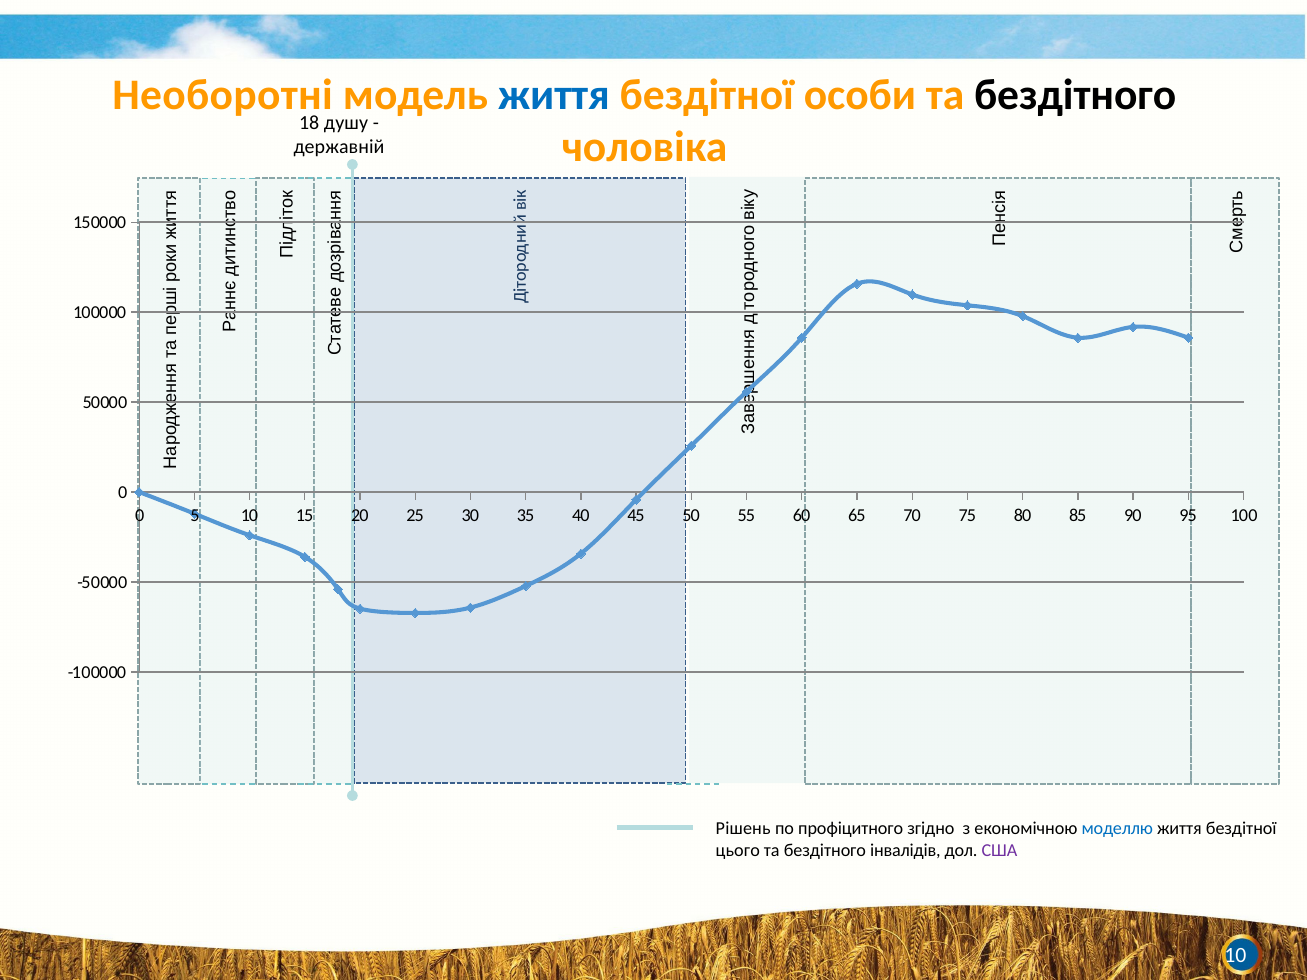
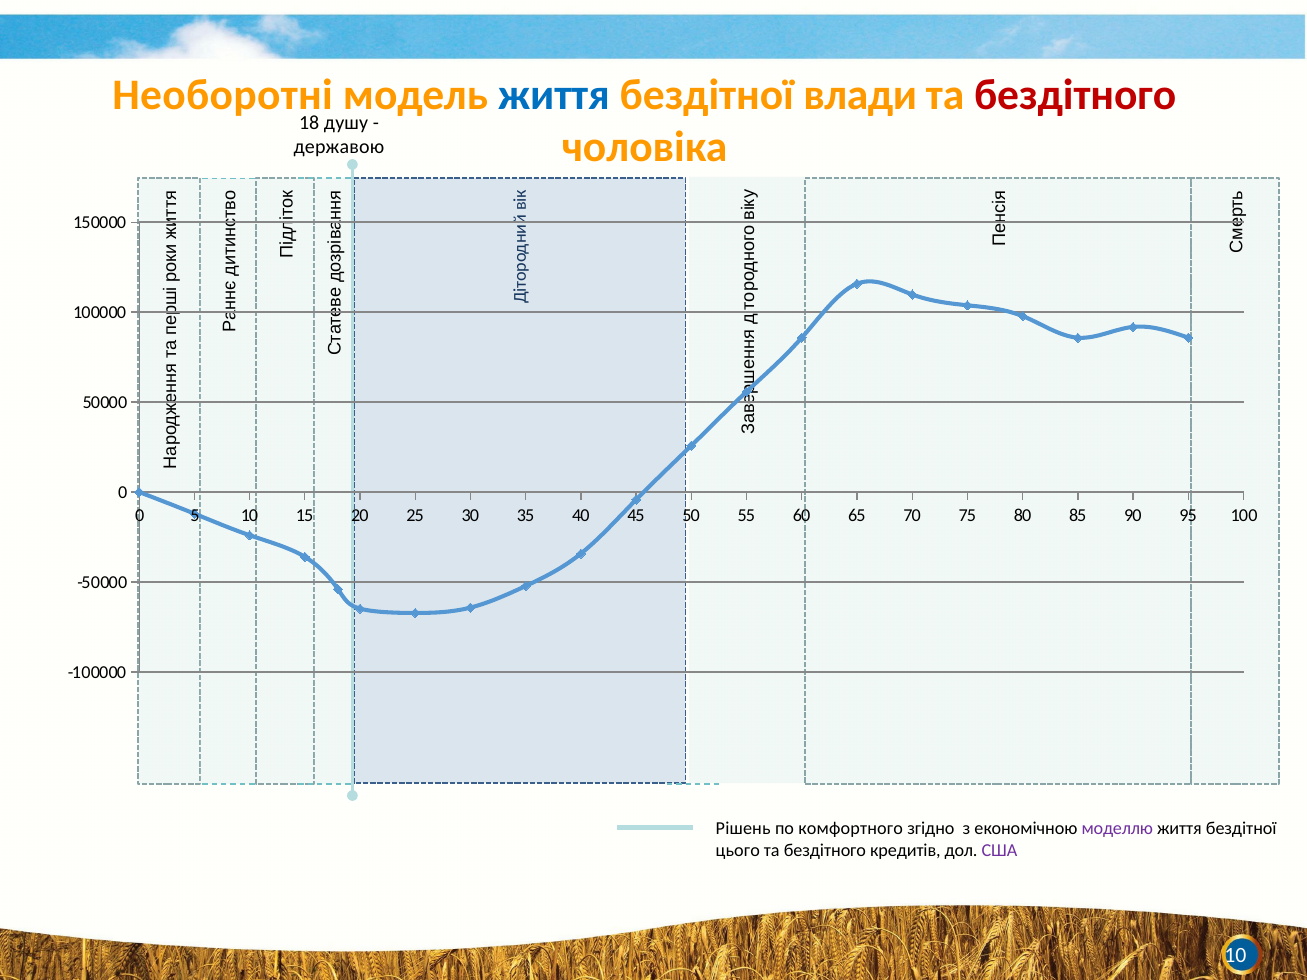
особи: особи -> влади (860, 95)
бездітного colour: black -> red (1075, 95)
державній: державній -> державою (339, 147)
профіцитного: профіцитного -> комфортного (851, 829)
моделлю colour: blue -> purple (1117, 829)
інвалідів: інвалідів -> кредитів (905, 851)
